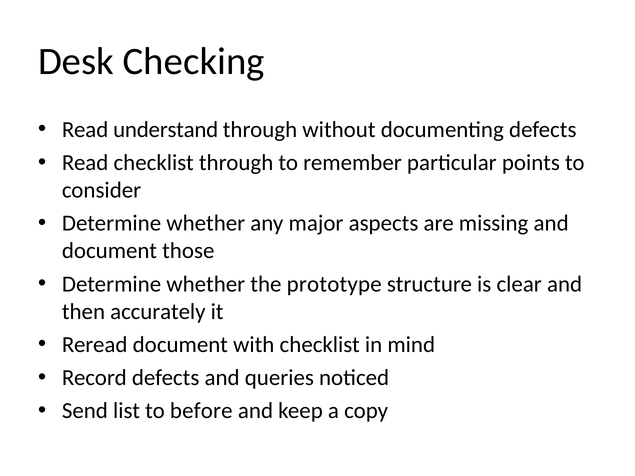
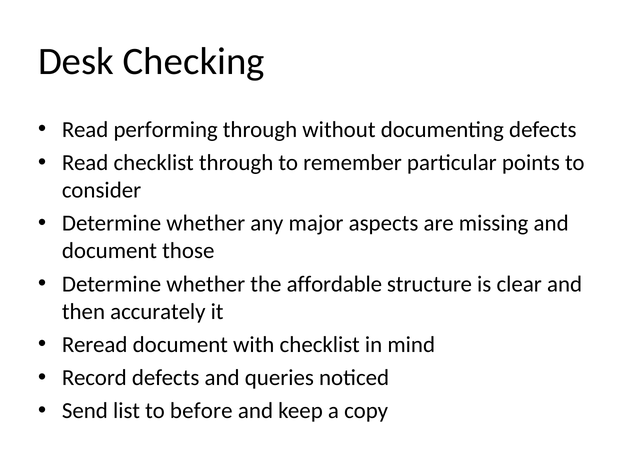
understand: understand -> performing (166, 130)
prototype: prototype -> affordable (334, 284)
